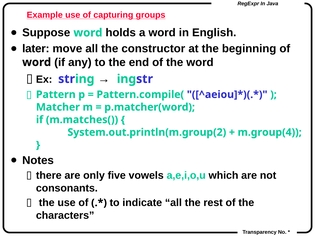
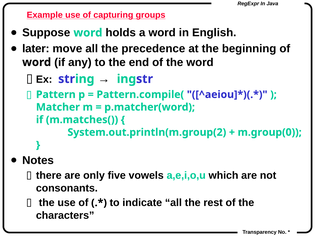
constructor: constructor -> precedence (153, 49)
m.group(4: m.group(4 -> m.group(0 (270, 132)
